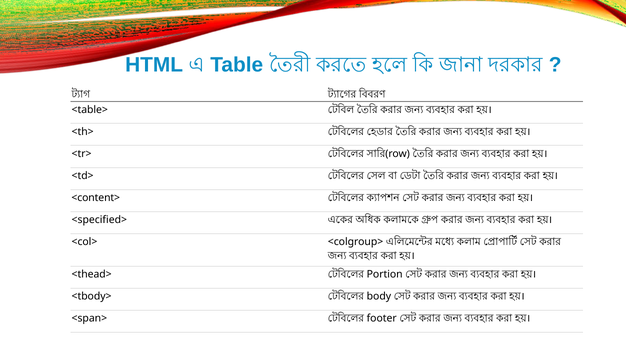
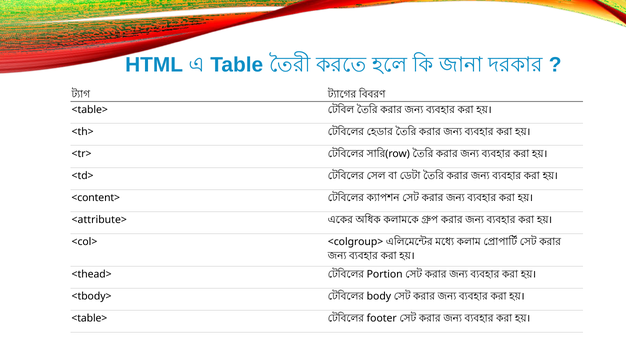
<specified>: <specified> -> <attribute> (99, 220)
<span>: <span> -> <table> (89, 319)
